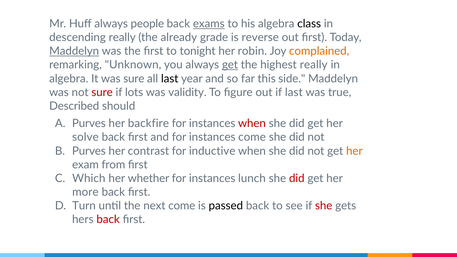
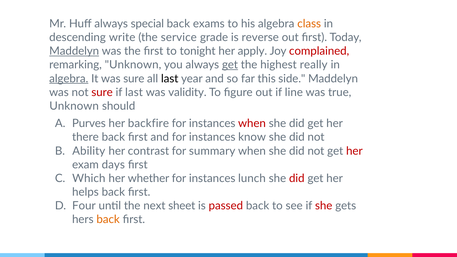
people: people -> special (147, 24)
exams underline: present -> none (209, 24)
class colour: black -> orange (309, 24)
descending really: really -> write (122, 37)
already: already -> service (179, 37)
robin: robin -> apply (252, 51)
complained colour: orange -> red (319, 51)
algebra underline: none -> present (69, 79)
if lots: lots -> last (134, 92)
if last: last -> line (294, 92)
Described: Described -> Unknown (74, 106)
solve: solve -> there (85, 137)
instances come: come -> know (252, 137)
Purves: Purves -> Ability (89, 151)
inductive: inductive -> summary (212, 151)
her colour: orange -> red (354, 151)
from: from -> days (113, 165)
more: more -> helps (85, 192)
Turn: Turn -> Four (84, 206)
next come: come -> sheet (182, 206)
passed colour: black -> red (226, 206)
back colour: red -> orange (108, 220)
